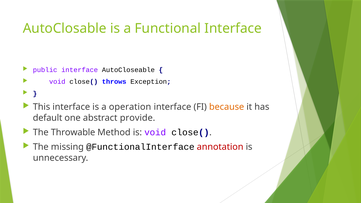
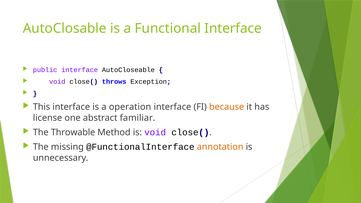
default: default -> license (48, 118)
provide: provide -> familiar (138, 118)
annotation colour: red -> orange (220, 147)
